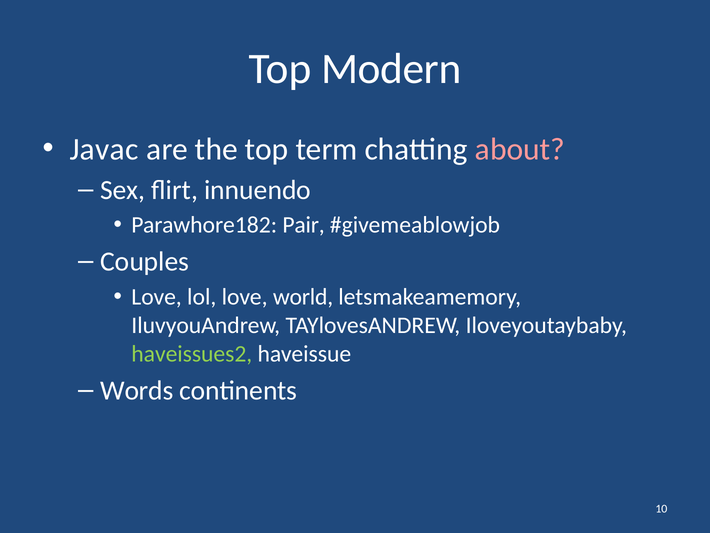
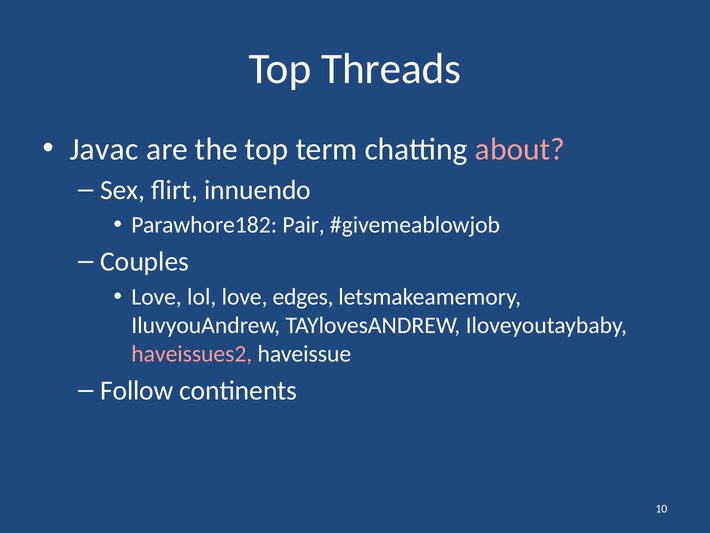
Modern: Modern -> Threads (391, 69)
world: world -> edges (303, 297)
haveissues2 colour: light green -> pink (192, 354)
Words: Words -> Follow (137, 390)
